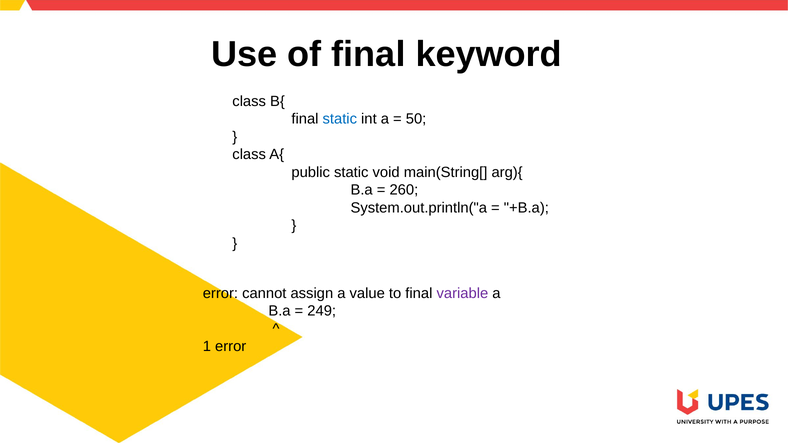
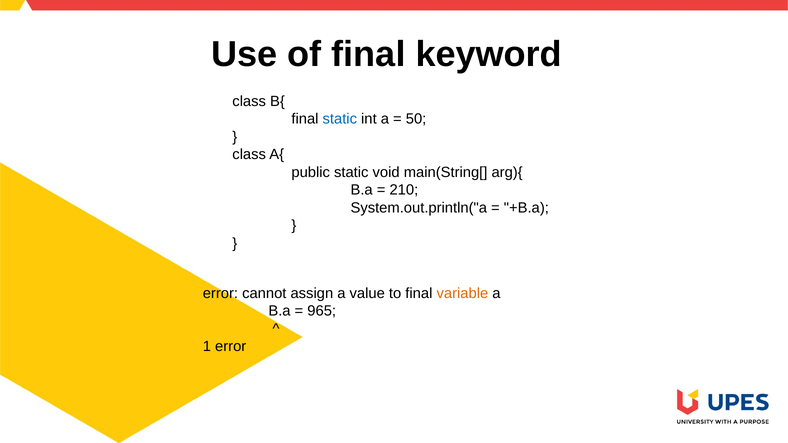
260: 260 -> 210 (404, 190)
variable colour: purple -> orange (462, 294)
249: 249 -> 965 (322, 311)
